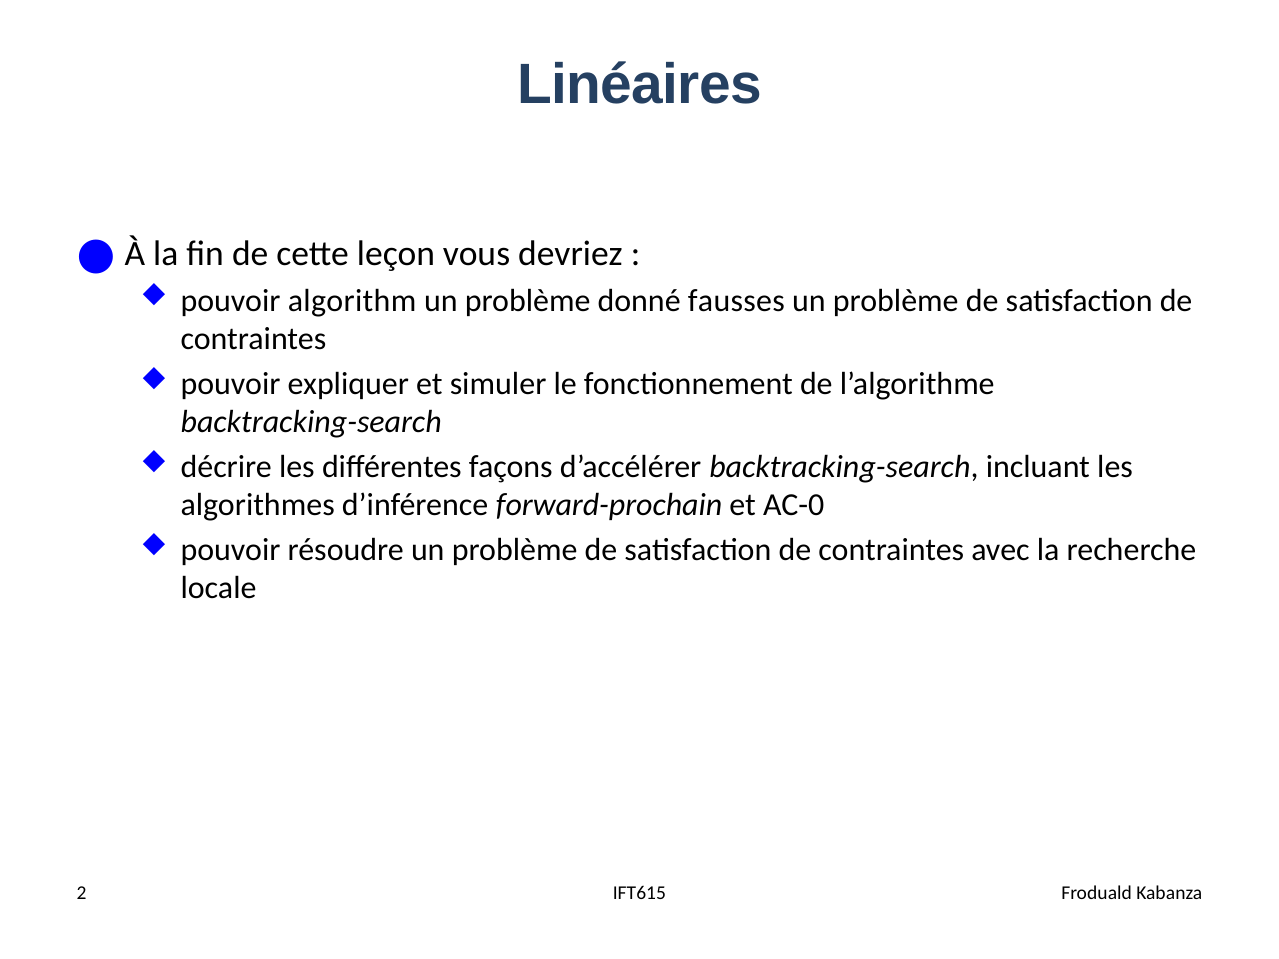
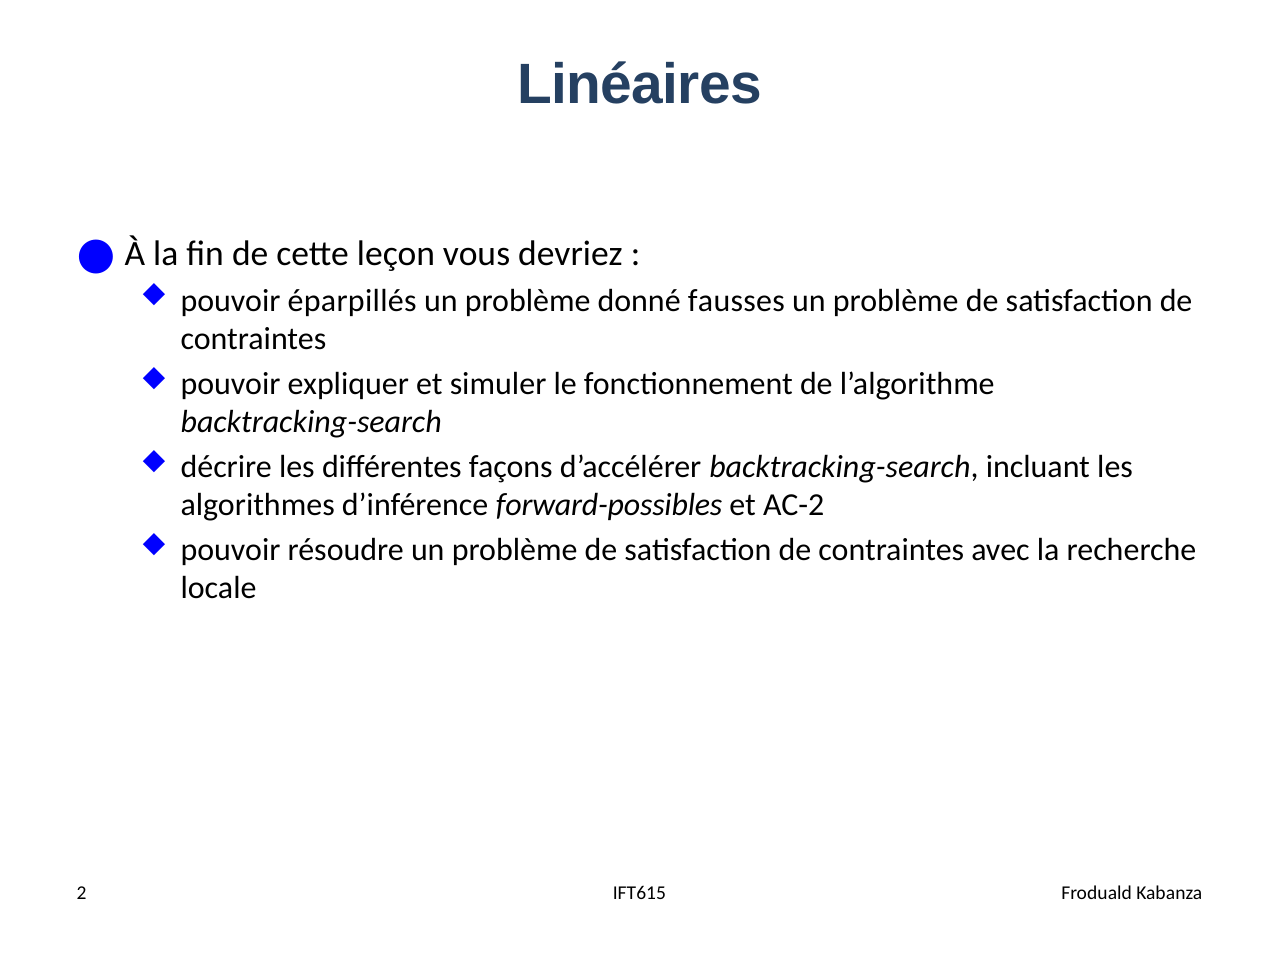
algorithm: algorithm -> éparpillés (352, 301)
forward-prochain: forward-prochain -> forward-possibles (609, 505)
AC-0: AC-0 -> AC-2 (794, 505)
